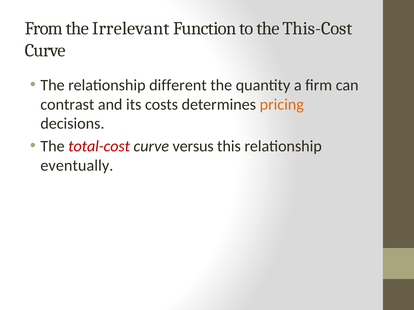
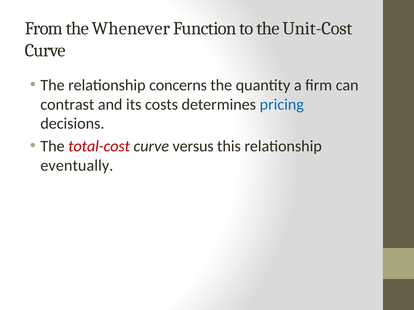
Irrelevant: Irrelevant -> Whenever (131, 29)
This-Cost: This-Cost -> Unit-Cost (318, 29)
different: different -> concerns (178, 85)
pricing colour: orange -> blue (282, 105)
